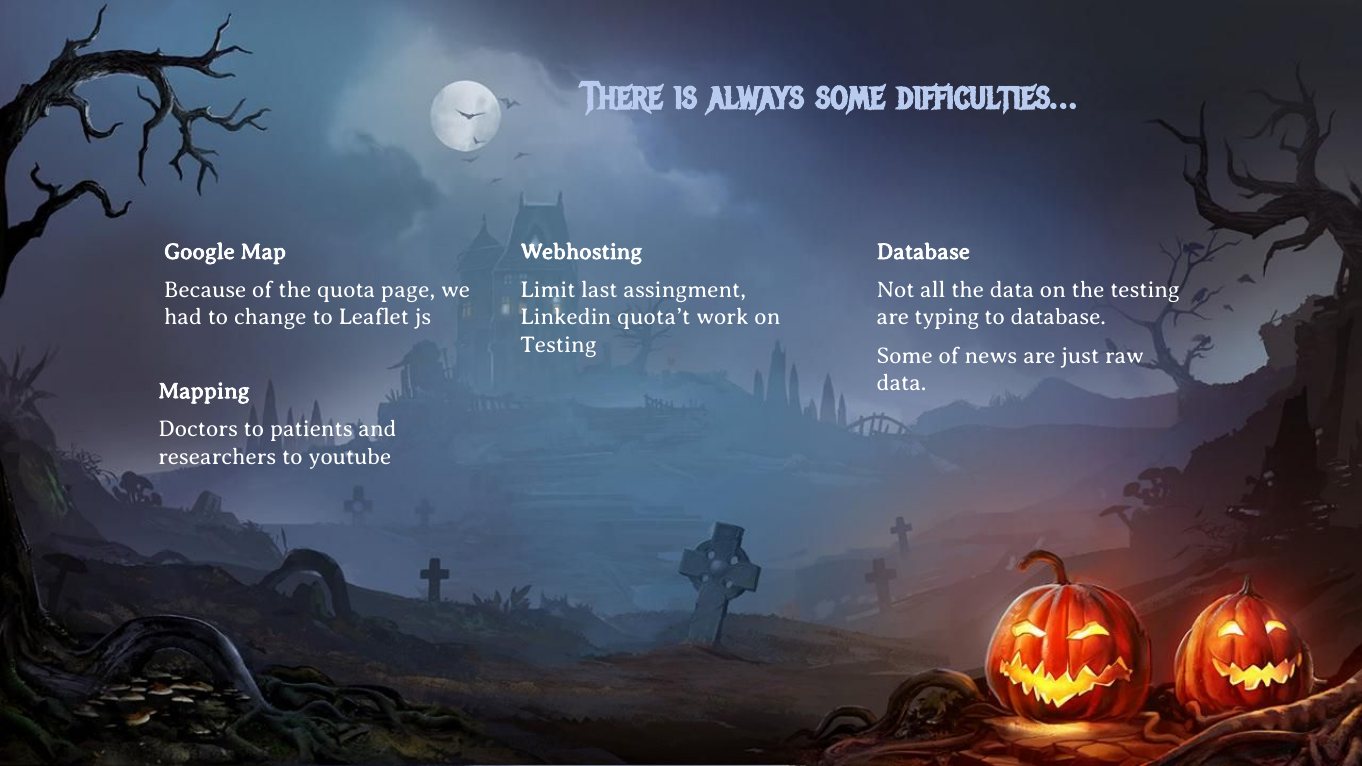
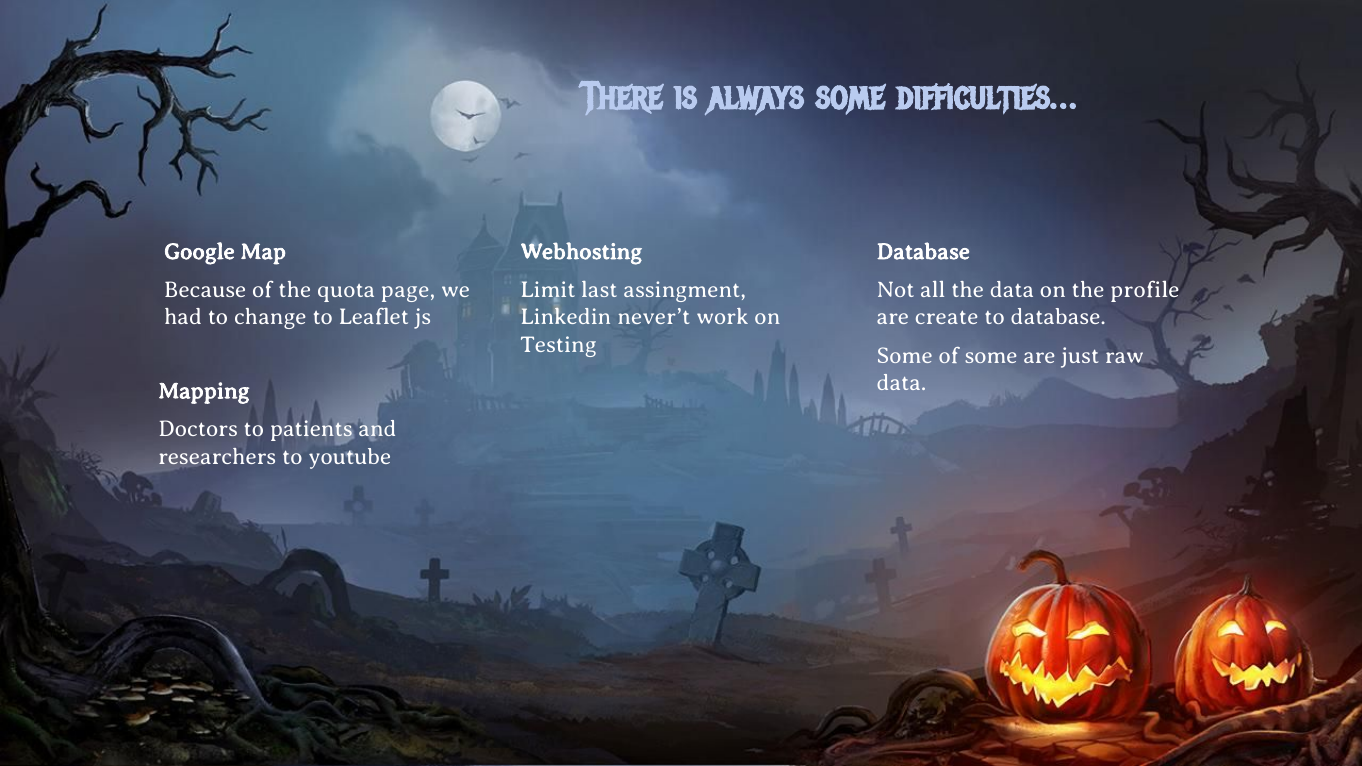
the testing: testing -> profile (1145, 290)
quota’t: quota’t -> never’t (654, 317)
typing: typing -> create (947, 317)
of news: news -> some (991, 356)
